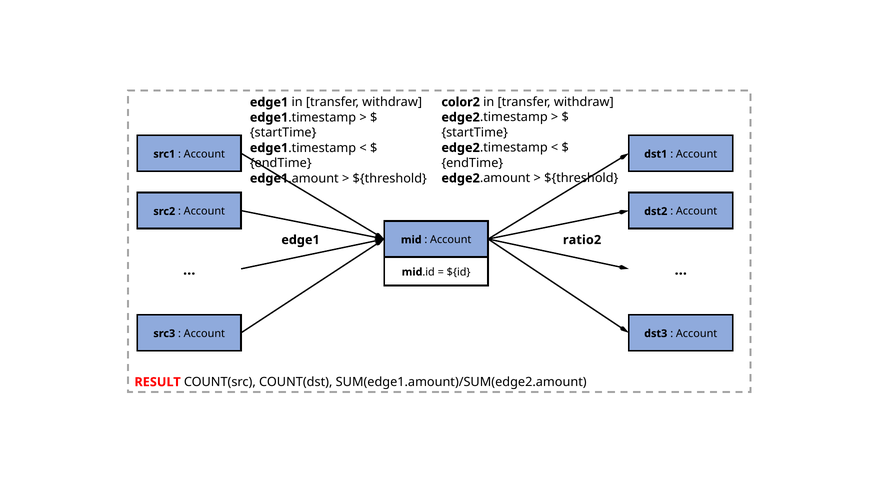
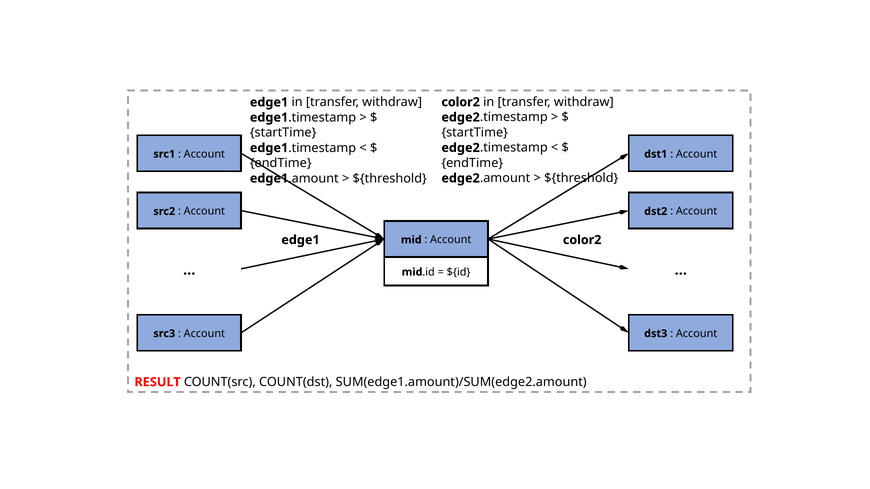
edge1 ratio2: ratio2 -> color2 (582, 240)
